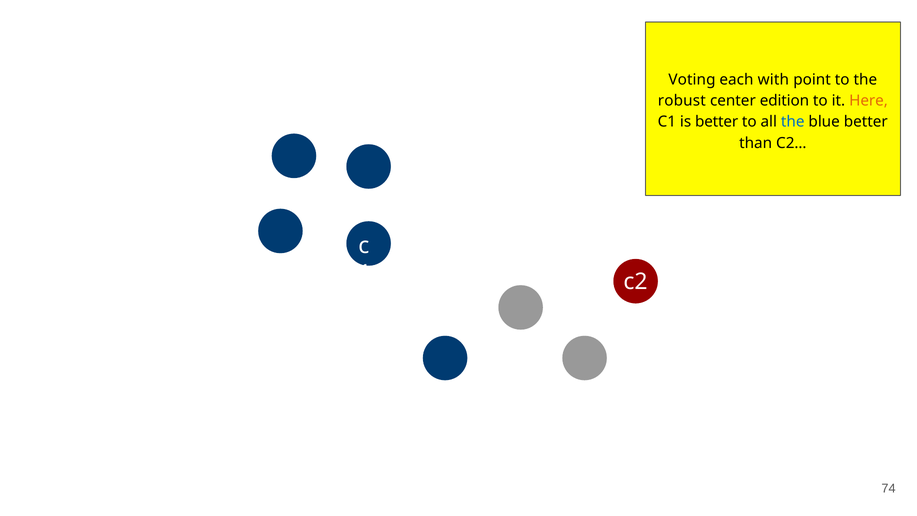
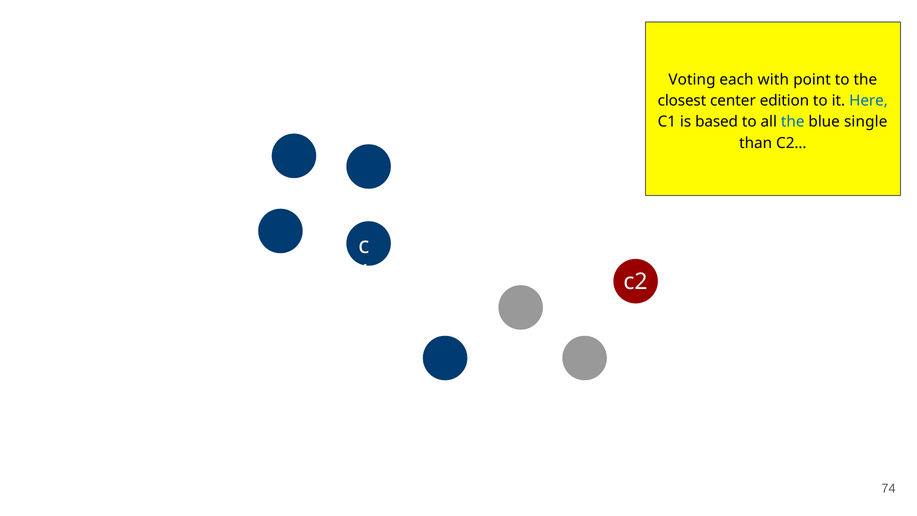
robust: robust -> closest (682, 101)
Here colour: orange -> blue (869, 101)
is better: better -> based (717, 122)
blue better: better -> single (866, 122)
